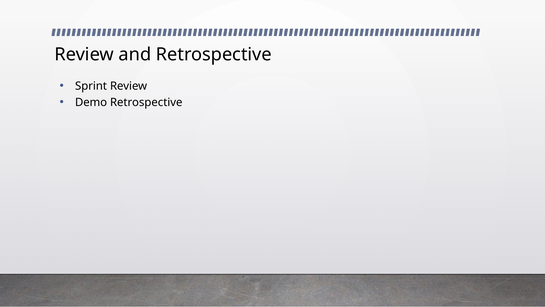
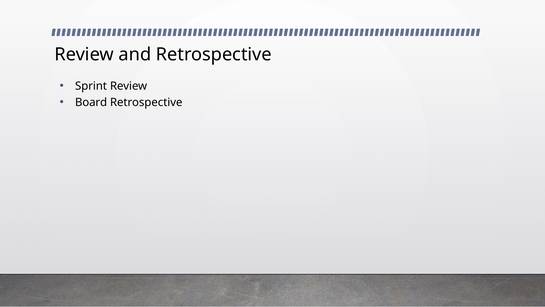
Demo: Demo -> Board (91, 102)
